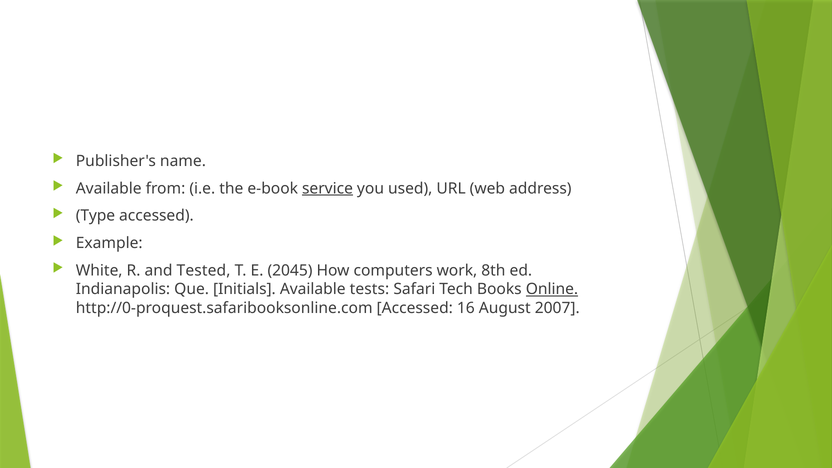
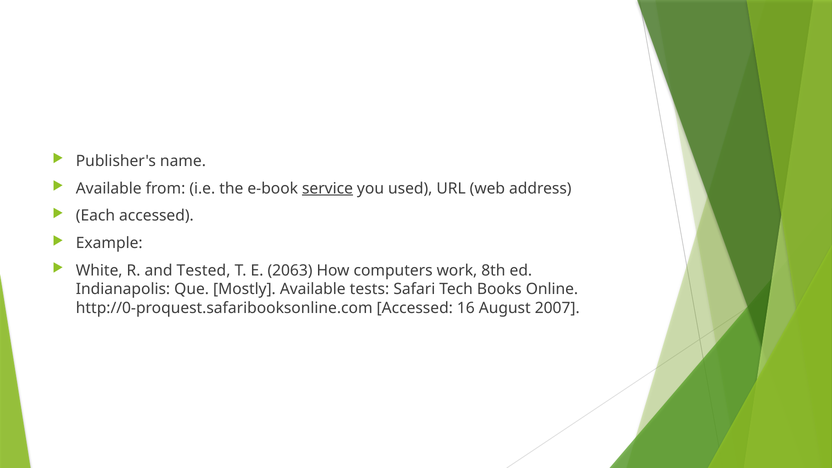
Type: Type -> Each (95, 216)
2045: 2045 -> 2063 (290, 271)
Initials: Initials -> Mostly (244, 289)
Online underline: present -> none (552, 289)
